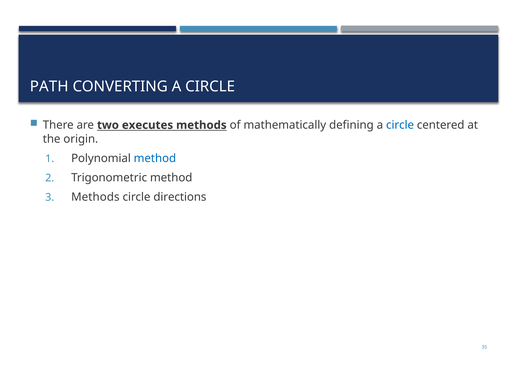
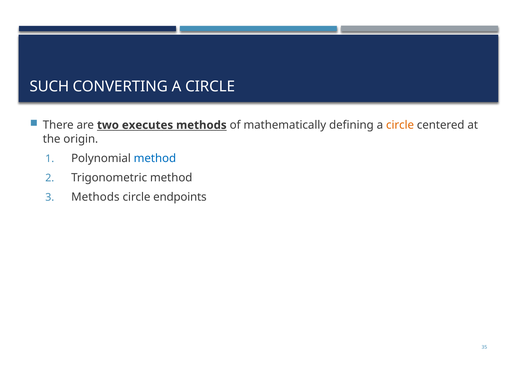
PATH: PATH -> SUCH (49, 86)
circle colour: blue -> orange (400, 125)
directions: directions -> endpoints (180, 197)
